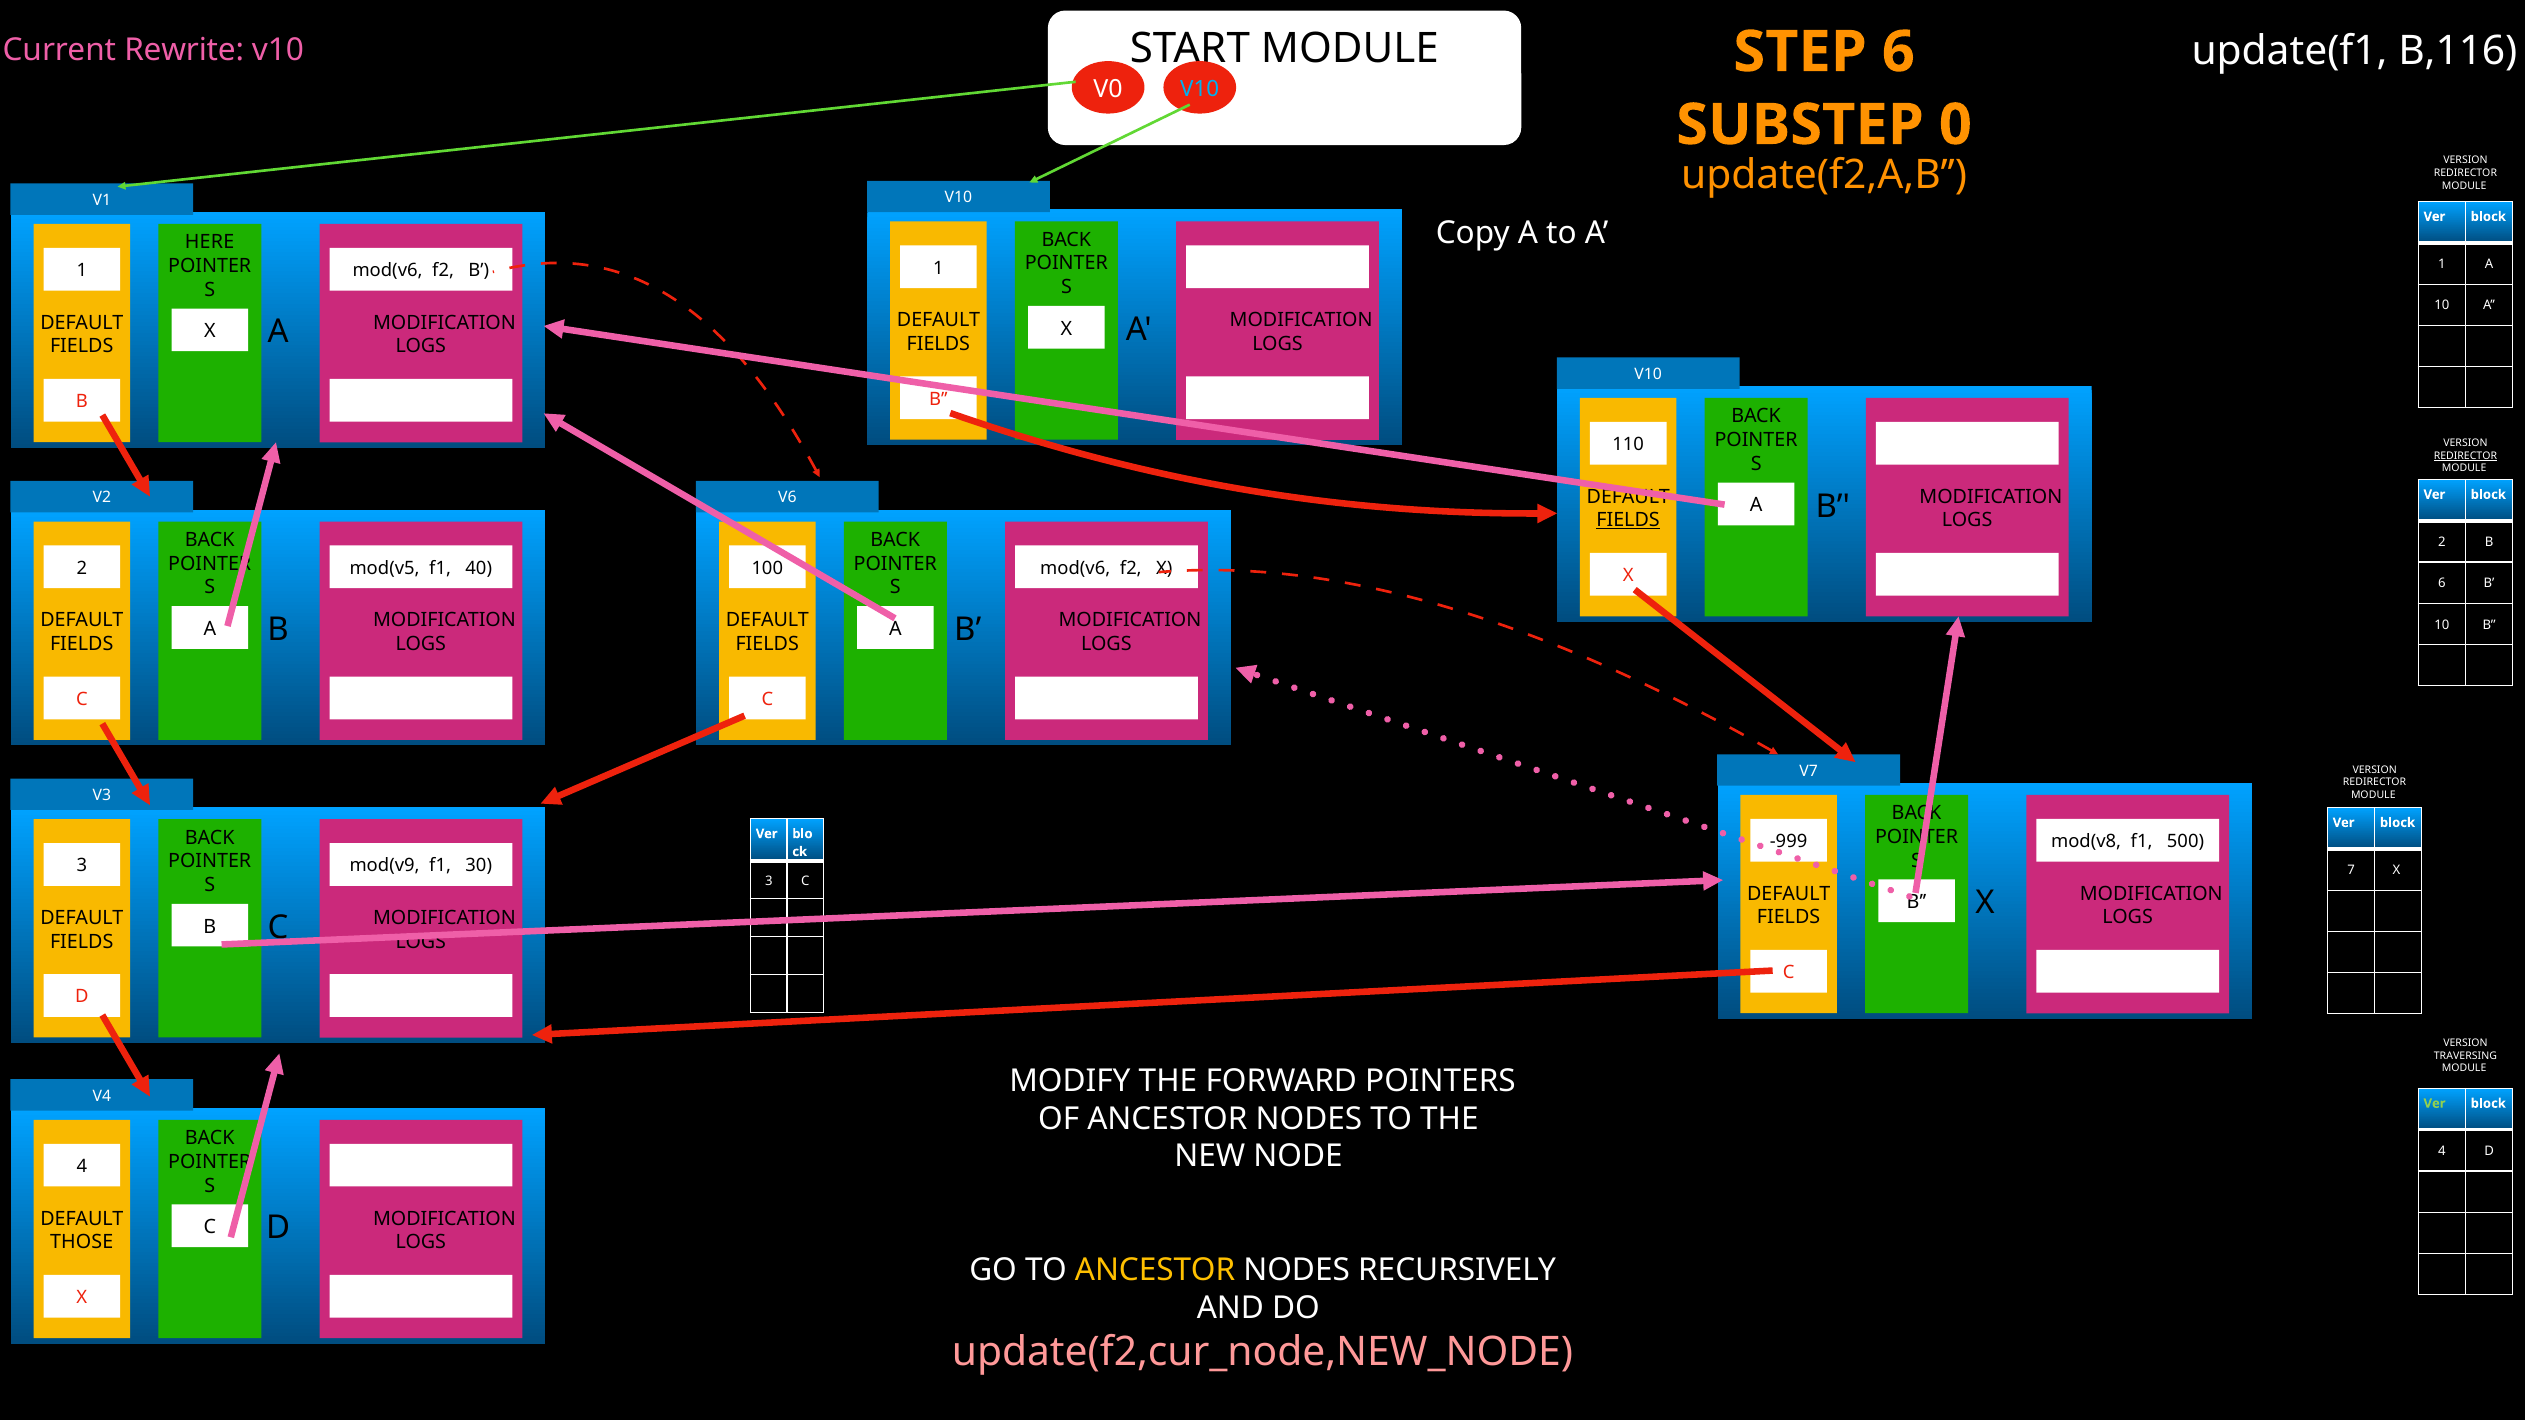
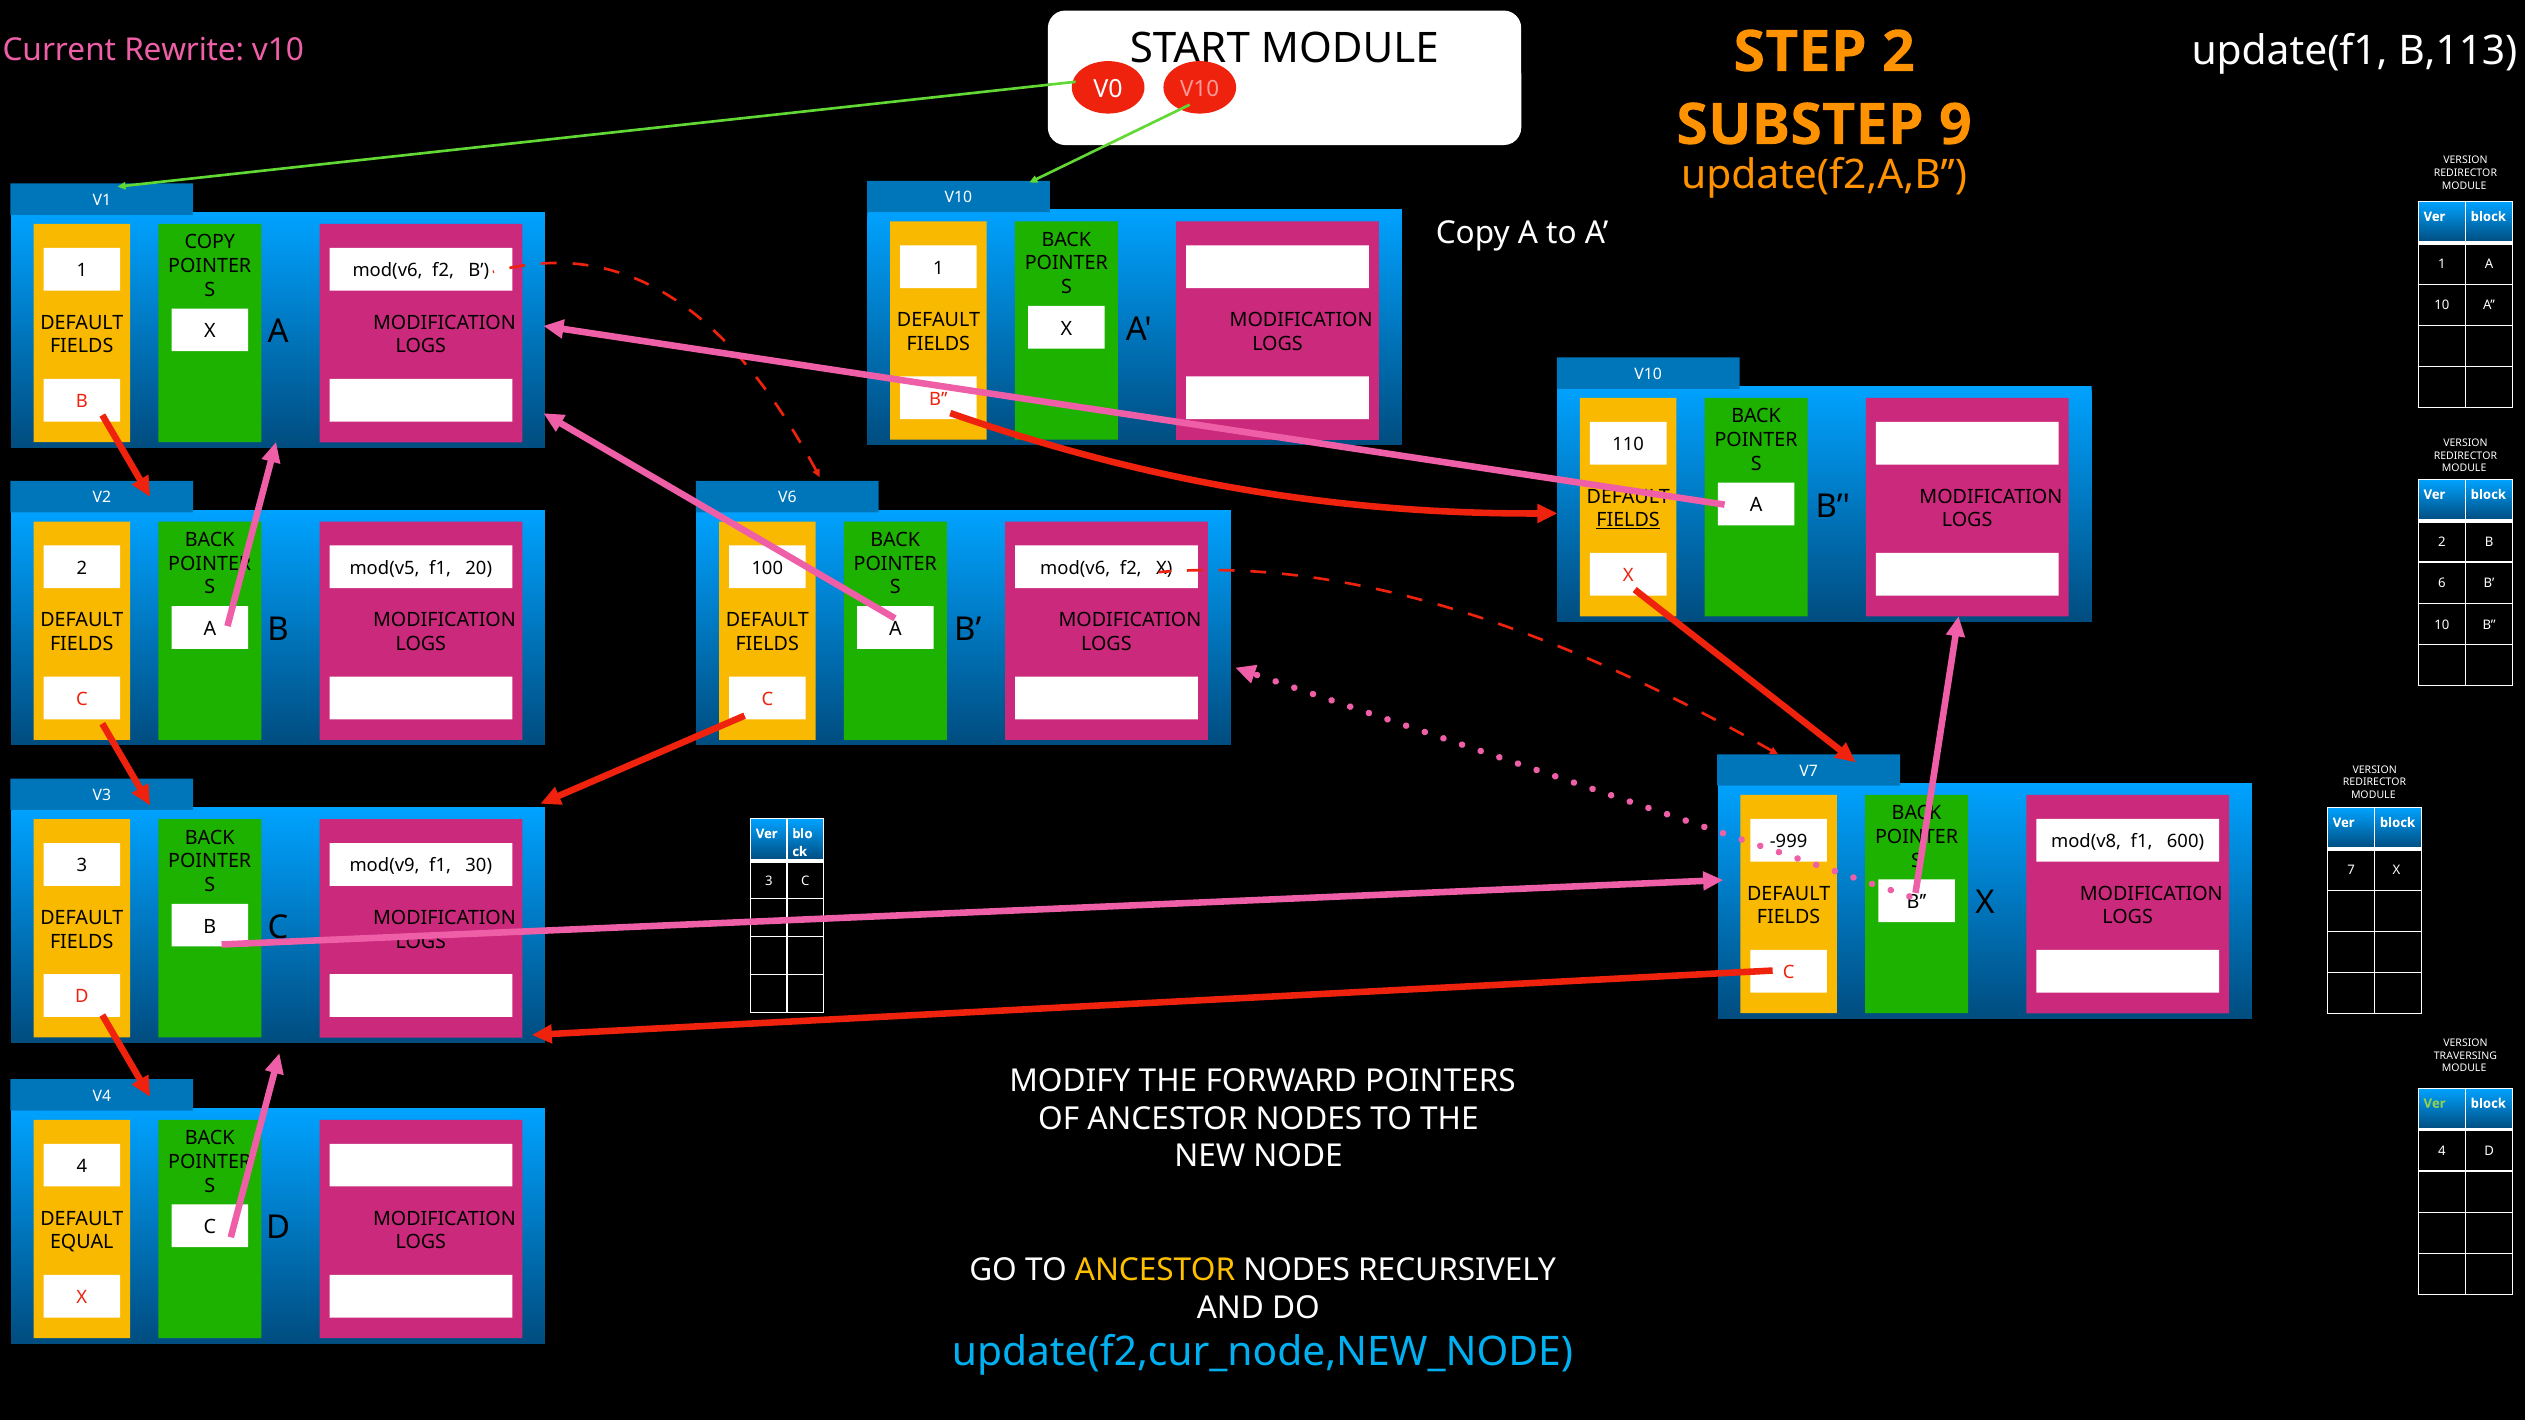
B,116: B,116 -> B,113 (2458, 51)
STEP 6: 6 -> 2 (1898, 52)
V10 colour: light blue -> pink (1200, 89)
0: 0 -> 9 (1955, 125)
HERE: HERE -> COPY (210, 242)
REDIRECTOR underline: present -> none (2465, 456)
40: 40 -> 20 (479, 568)
500: 500 -> 600 (2186, 842)
THOSE: THOSE -> EQUAL (82, 1242)
update(f2,cur_node,NEW_NODE colour: pink -> light blue (1262, 1352)
